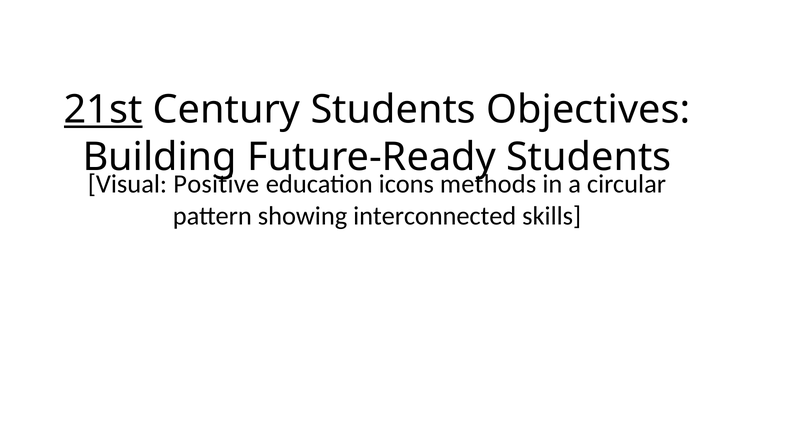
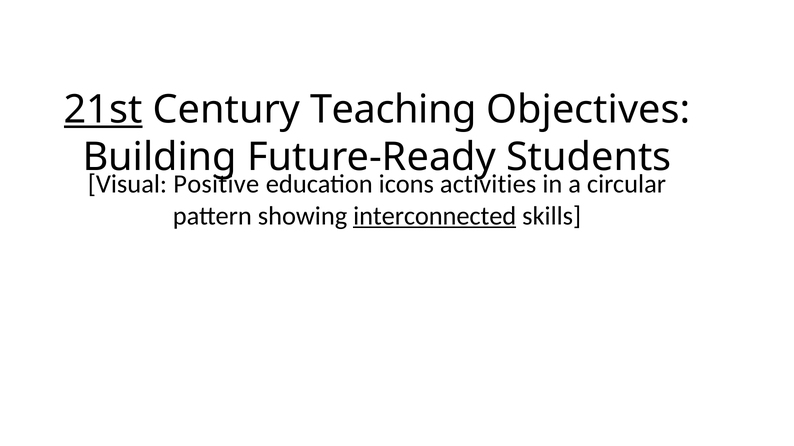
Century Students: Students -> Teaching (393, 110)
methods: methods -> activities (488, 184)
interconnected underline: none -> present (435, 216)
